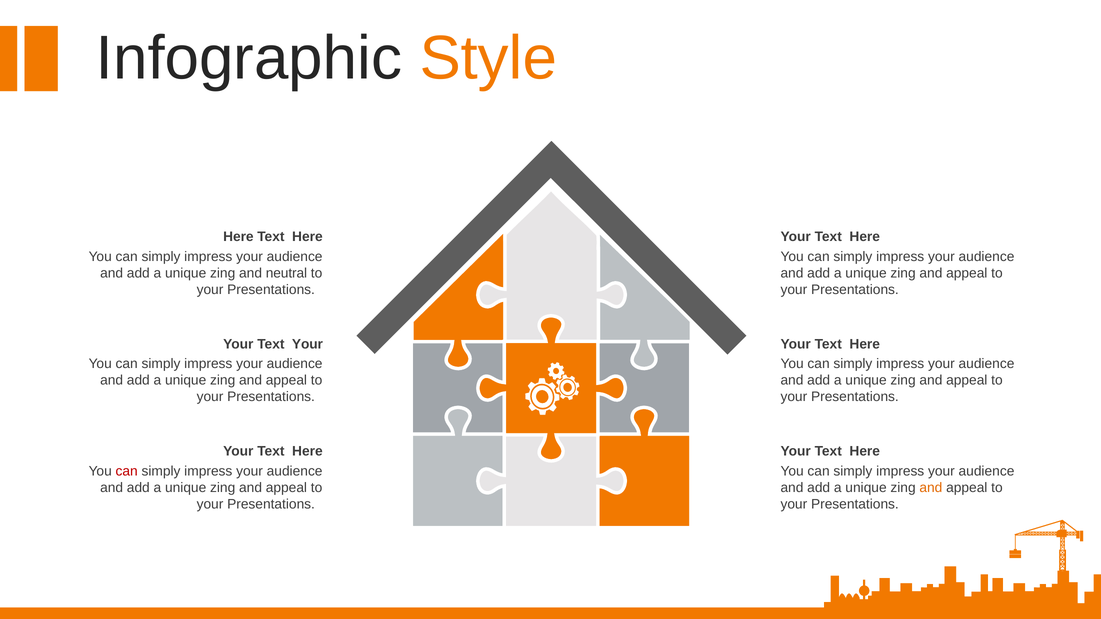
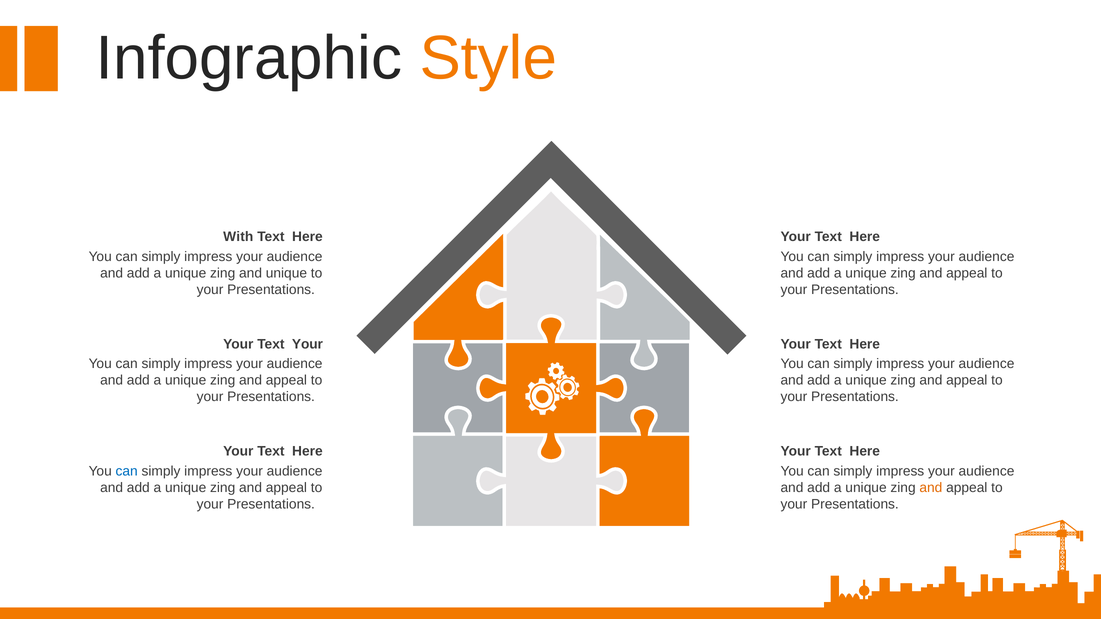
Here: Here -> With (238, 237)
and neutral: neutral -> unique (286, 273)
can colour: red -> blue (127, 471)
